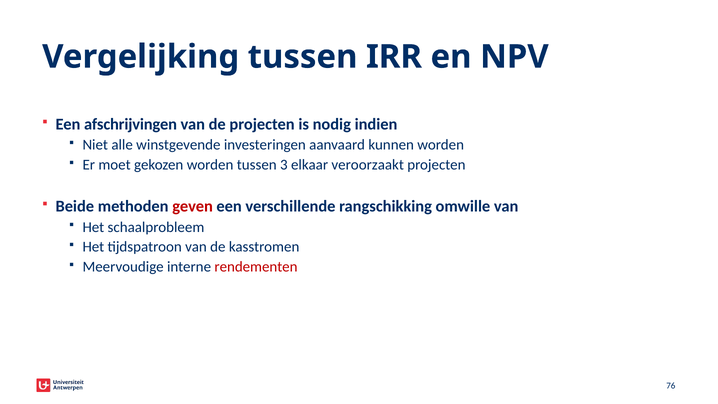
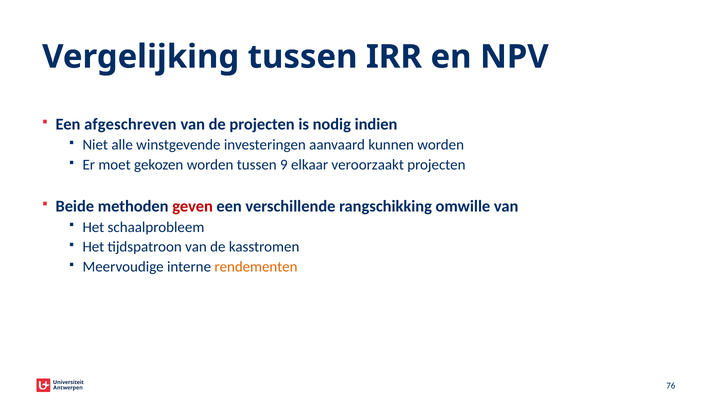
afschrijvingen: afschrijvingen -> afgeschreven (130, 124)
3: 3 -> 9 (284, 165)
rendementen colour: red -> orange (256, 267)
